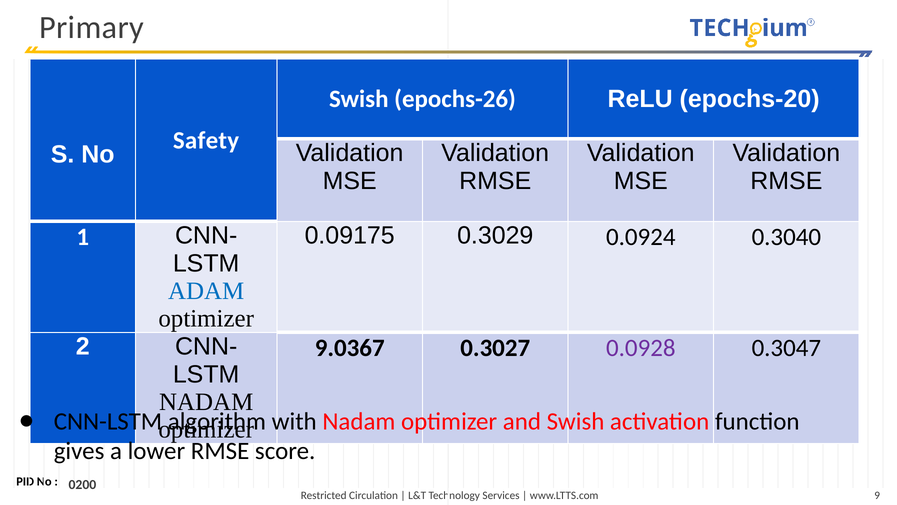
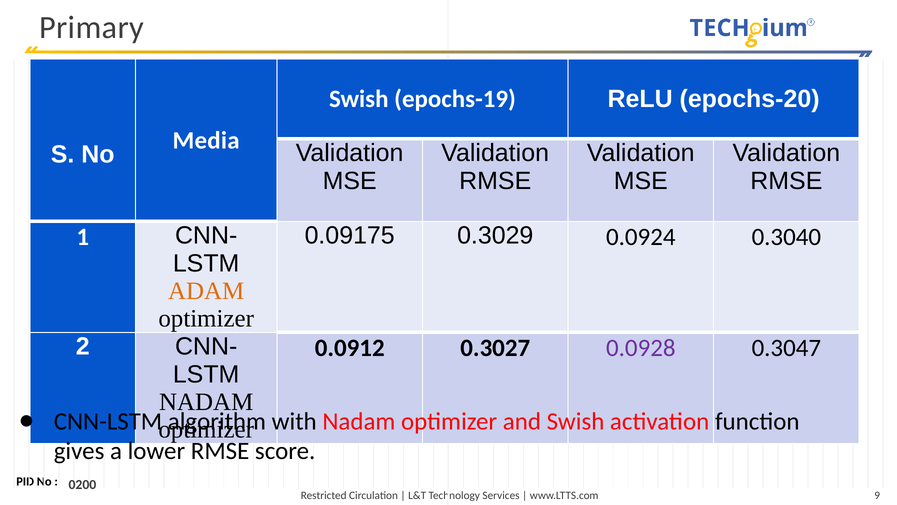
epochs-26: epochs-26 -> epochs-19 (455, 99)
Safety: Safety -> Media (206, 140)
ADAM colour: blue -> orange (206, 291)
9.0367: 9.0367 -> 0.0912 (350, 348)
